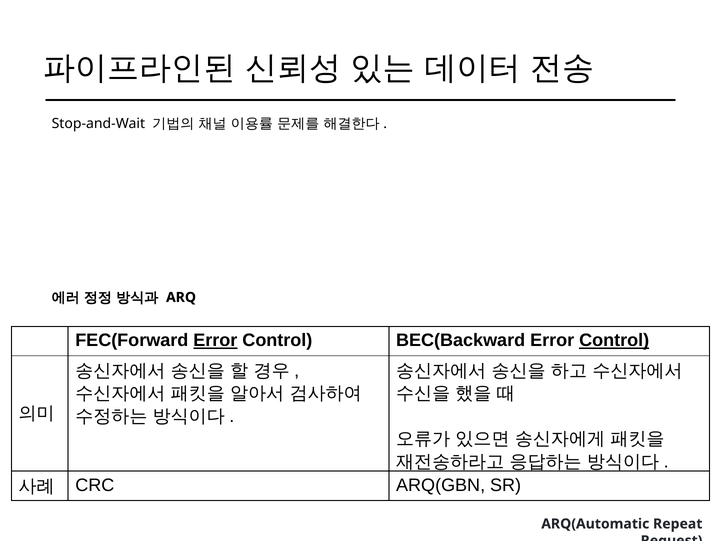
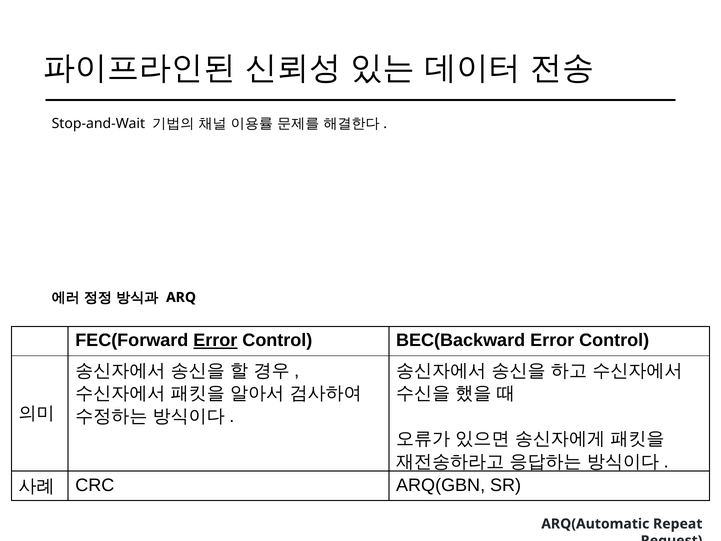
Control underline: present -> none (614, 340)
